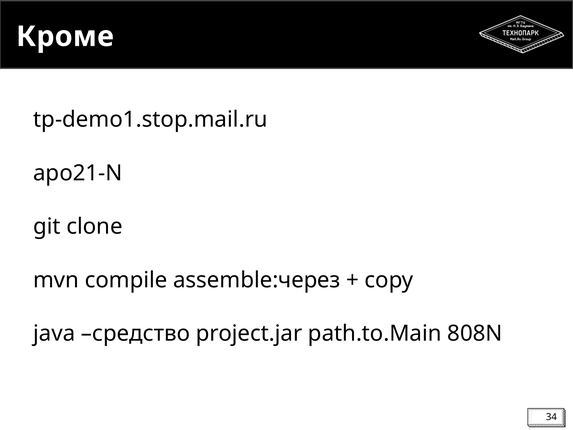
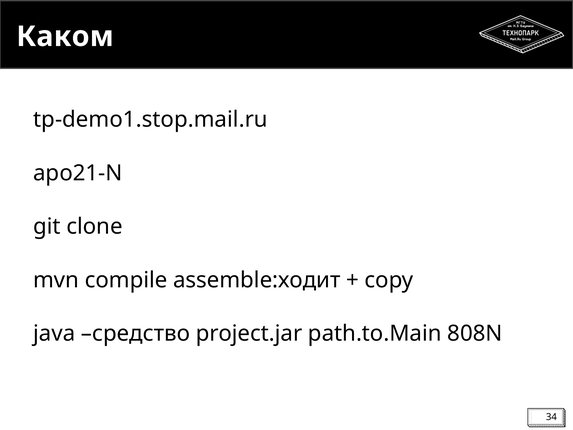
Кроме: Кроме -> Каком (65, 37)
assemble:через: assemble:через -> assemble:ходит (257, 280)
